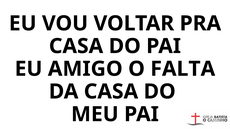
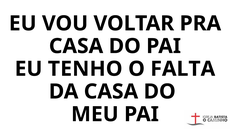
AMIGO: AMIGO -> TENHO (85, 69)
